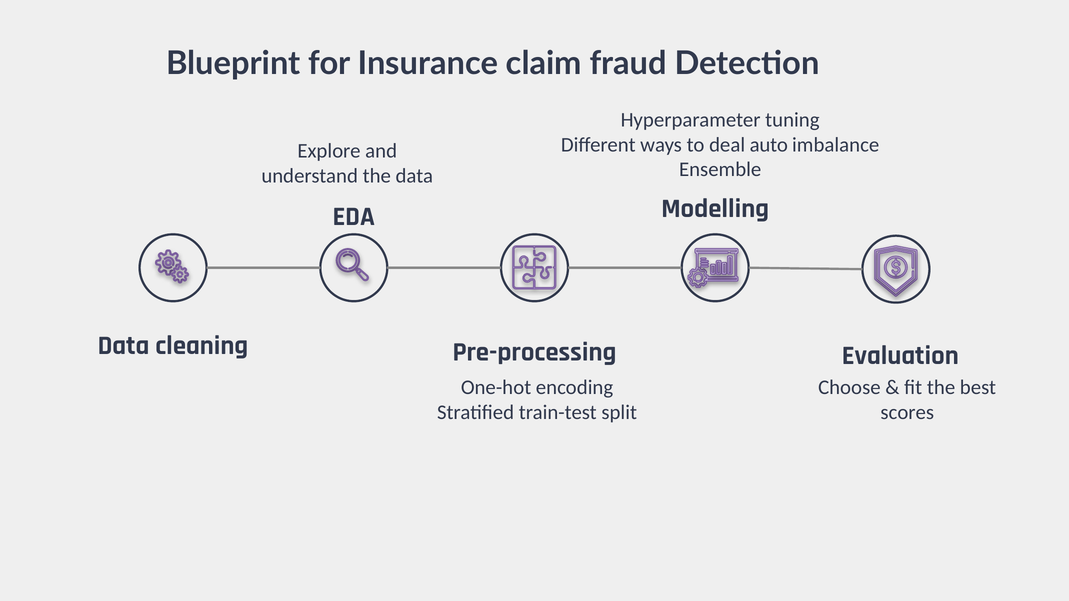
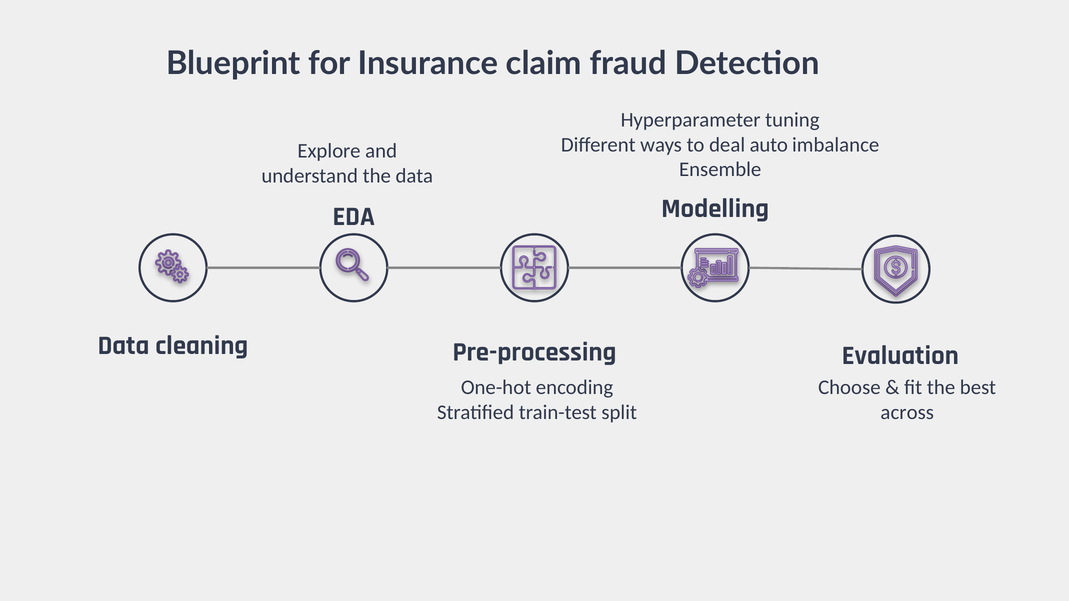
scores: scores -> across (907, 413)
